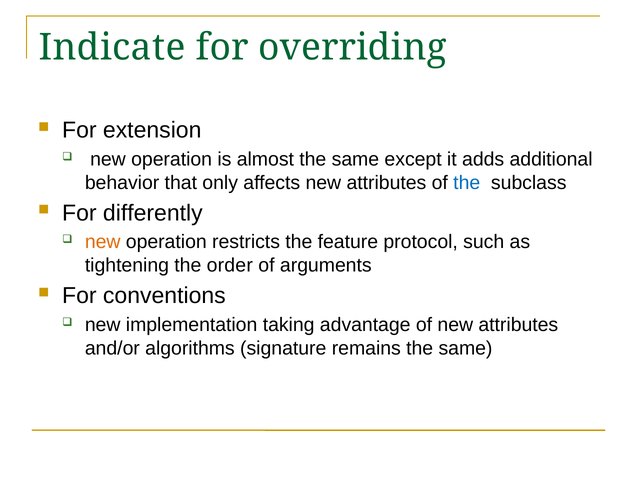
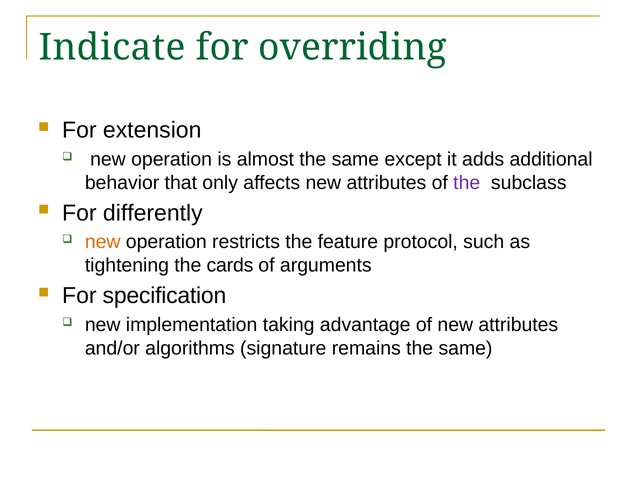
the colour: blue -> purple (467, 183)
order: order -> cards (230, 265)
conventions: conventions -> specification (164, 296)
